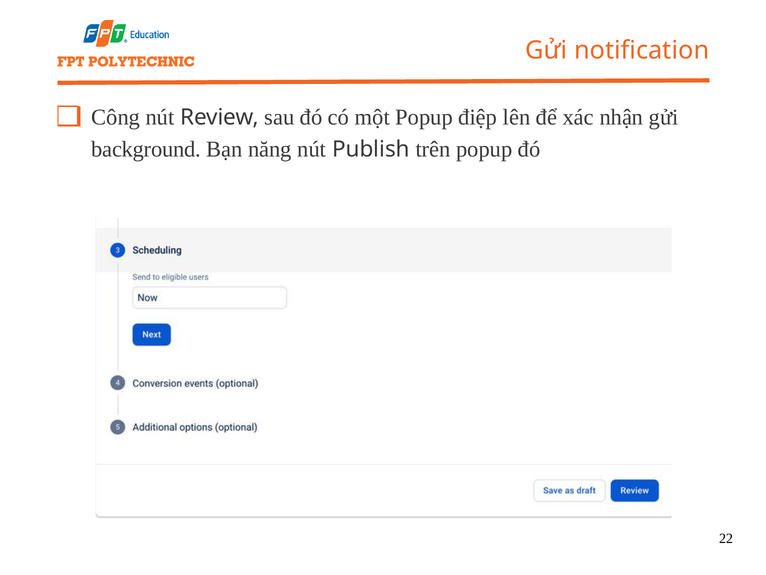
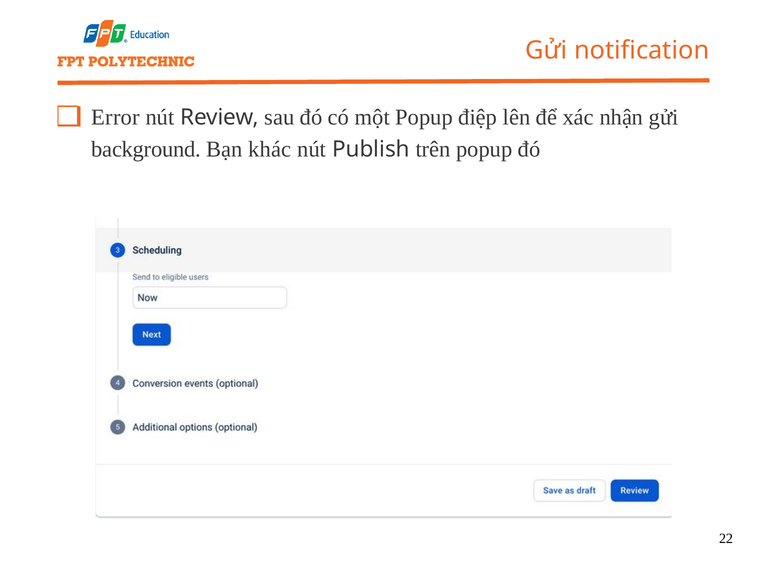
Công: Công -> Error (116, 118)
năng: năng -> khác (270, 149)
